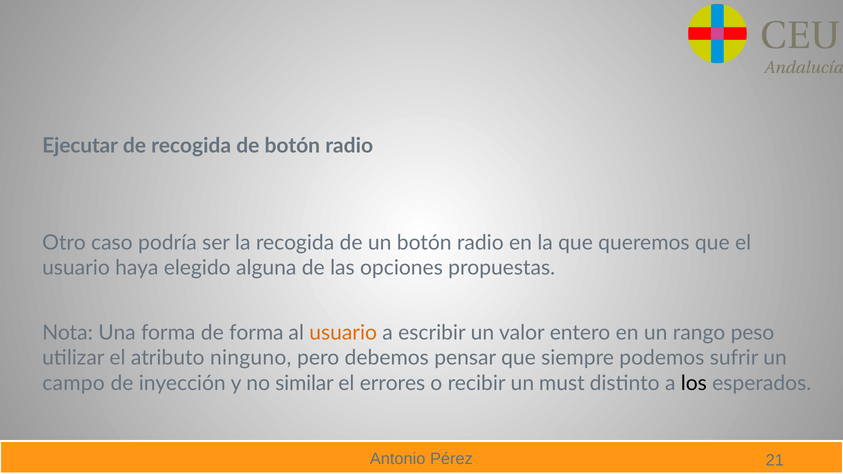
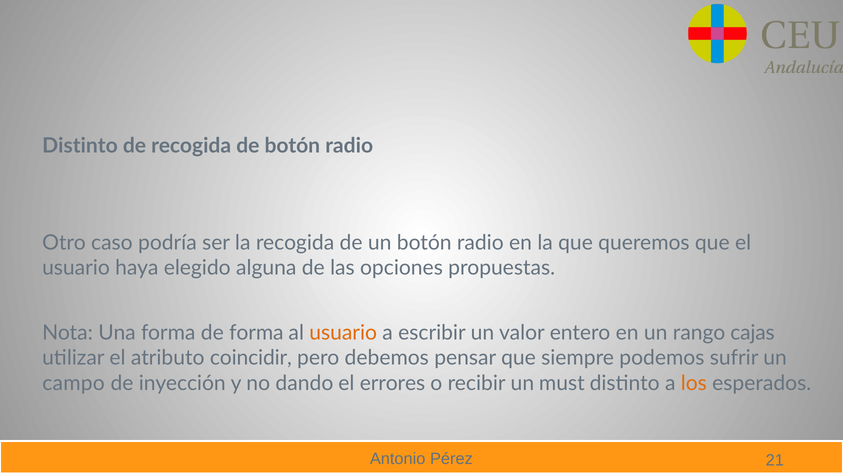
Ejecutar: Ejecutar -> Distinto (80, 146)
peso: peso -> cajas (752, 333)
ninguno: ninguno -> coincidir (251, 358)
similar: similar -> dando (304, 383)
los colour: black -> orange (694, 383)
